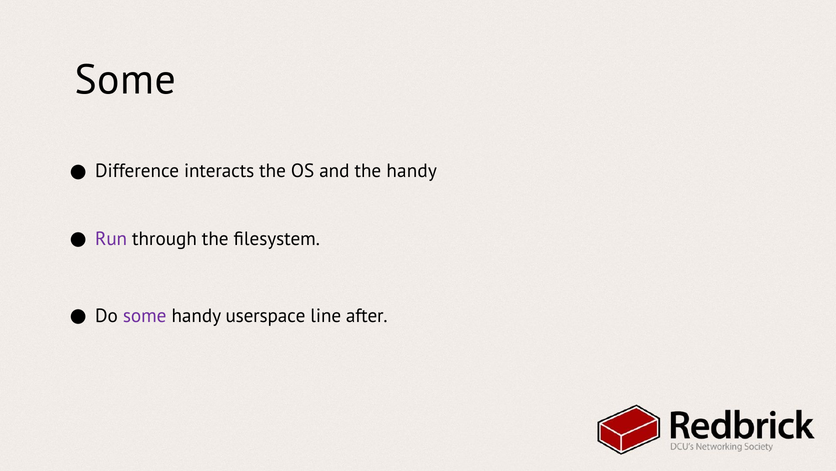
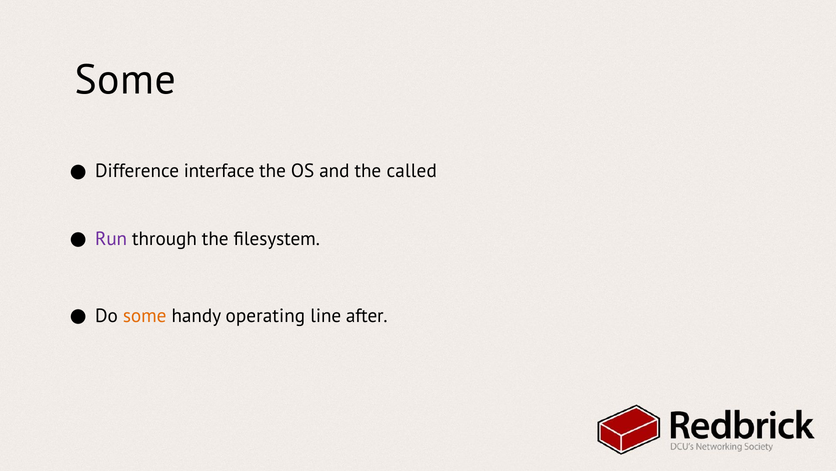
interacts: interacts -> interface (219, 171)
the handy: handy -> called (412, 171)
some colour: purple -> orange (145, 315)
userspace: userspace -> operating (265, 315)
